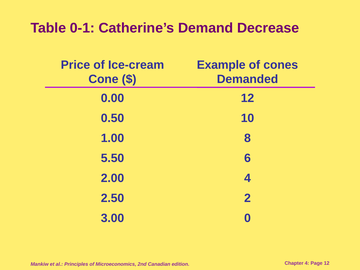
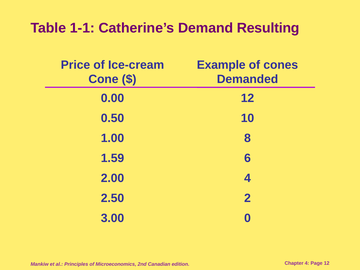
0-1: 0-1 -> 1-1 (82, 28)
Decrease: Decrease -> Resulting (268, 28)
5.50: 5.50 -> 1.59 (112, 158)
